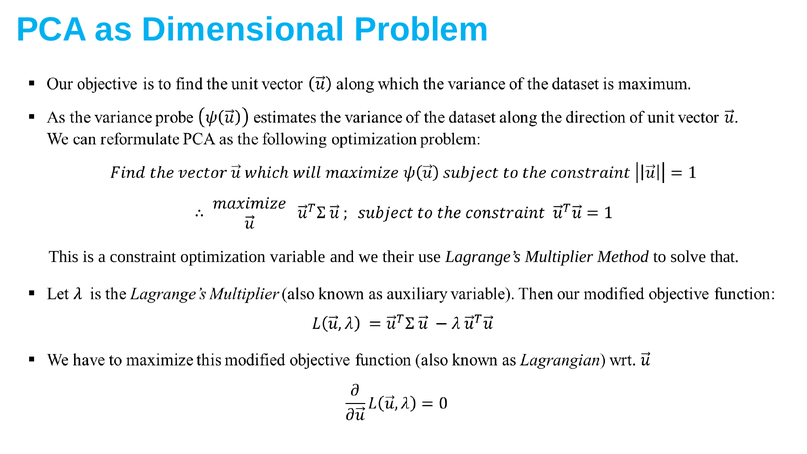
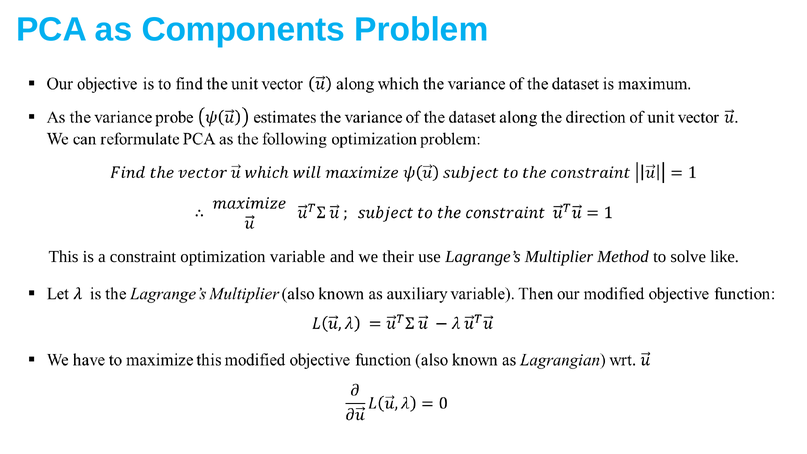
Dimensional: Dimensional -> Components (243, 29)
that: that -> like (725, 257)
